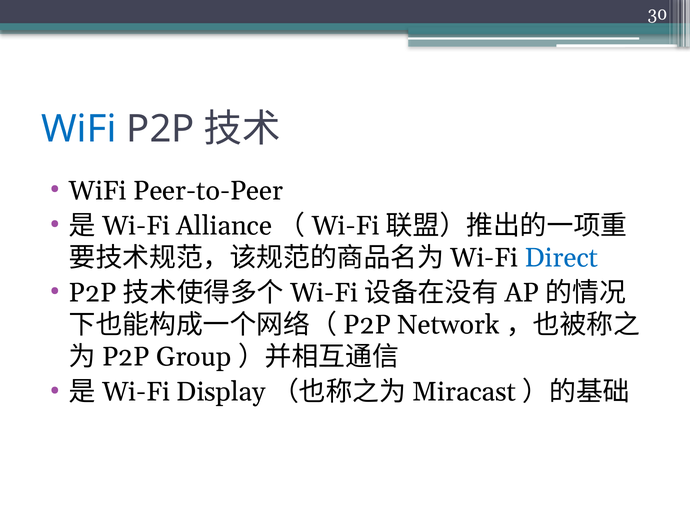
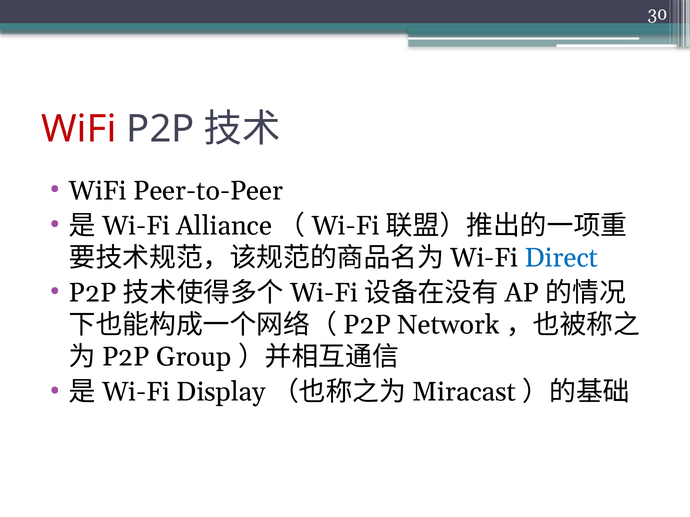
WiFi colour: blue -> red (79, 129)
